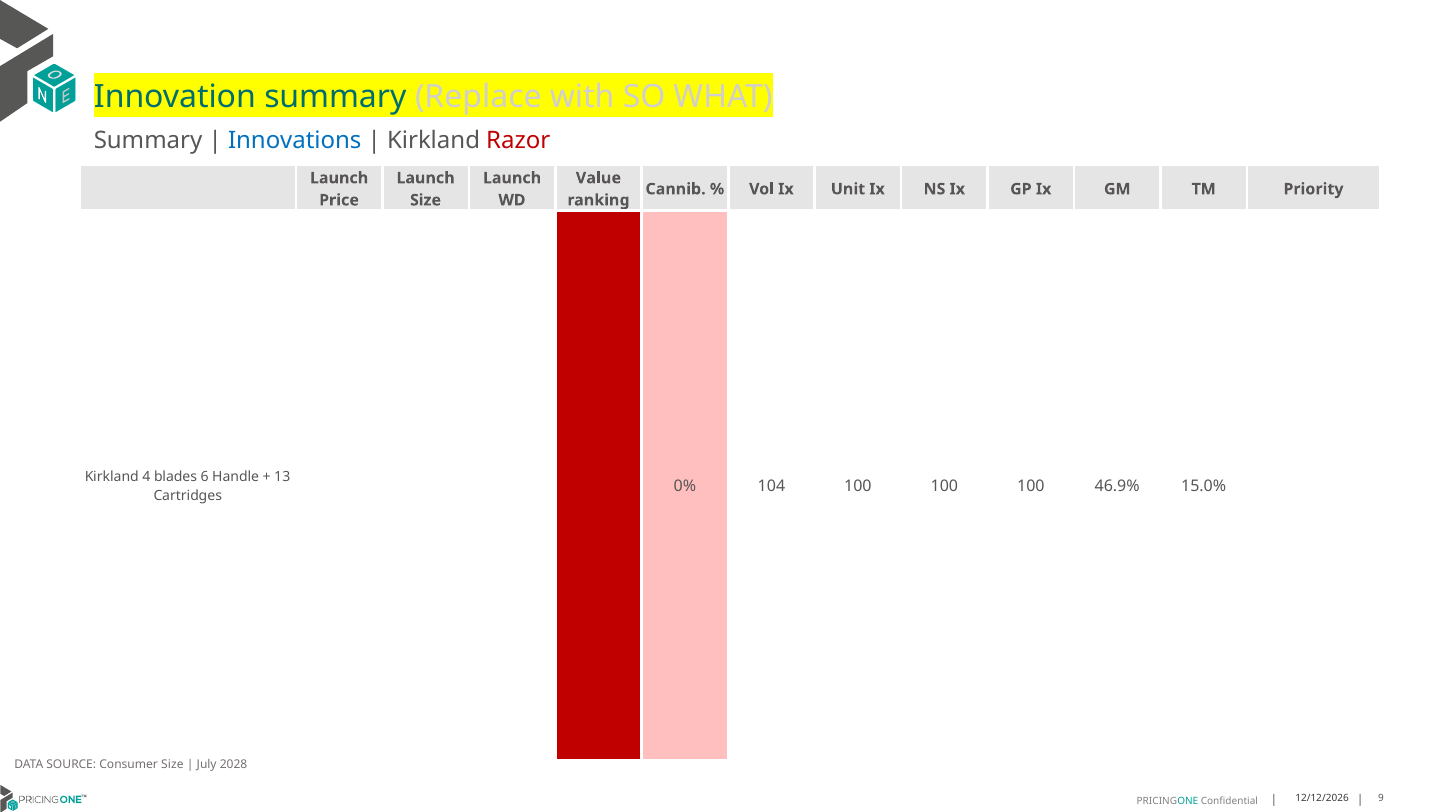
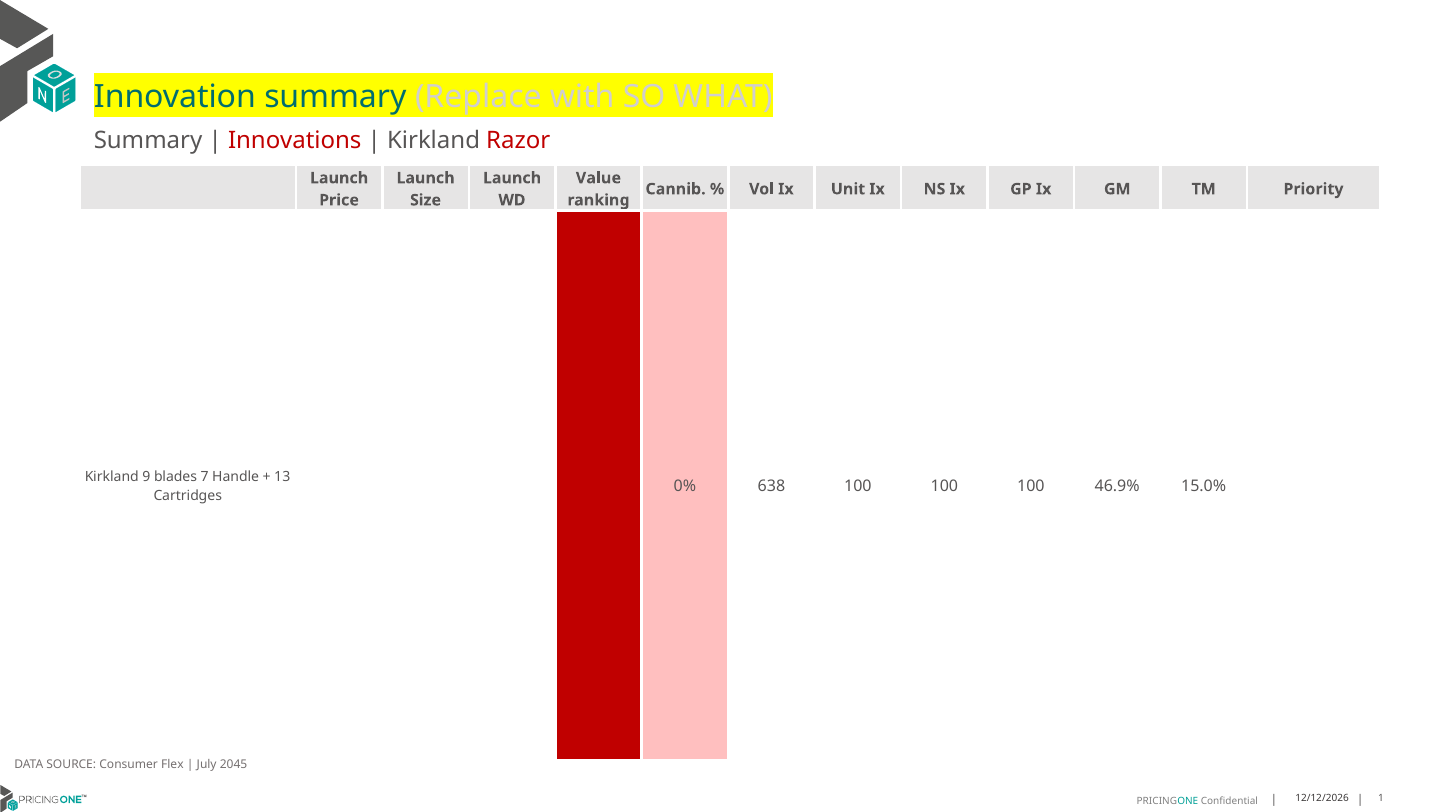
Innovations colour: blue -> red (295, 141)
4: 4 -> 9 (146, 477)
6: 6 -> 7 (205, 477)
104: 104 -> 638 (771, 486)
Consumer Size: Size -> Flex (172, 765)
2028: 2028 -> 2045 (234, 765)
9: 9 -> 1 (1381, 798)
